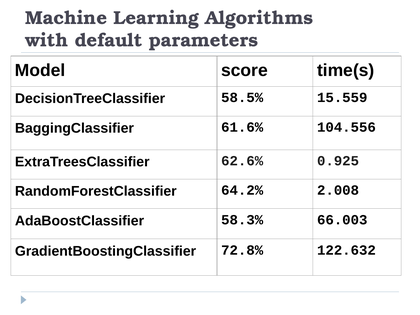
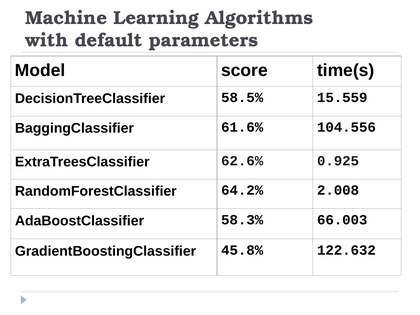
72.8%: 72.8% -> 45.8% (242, 250)
